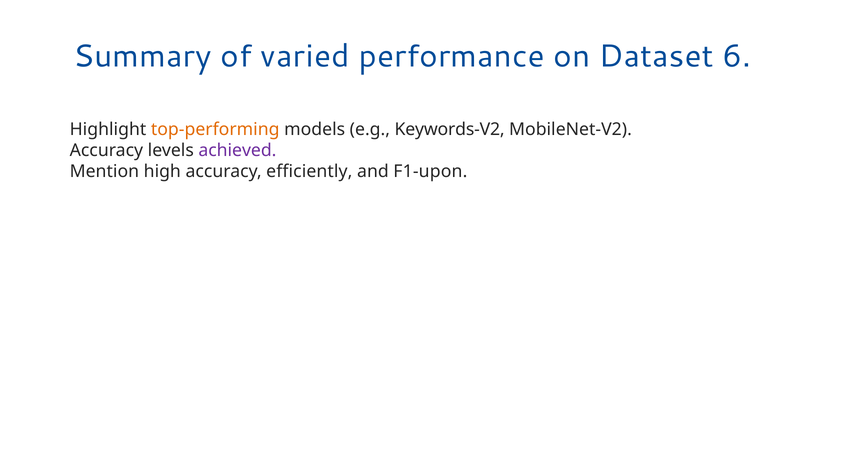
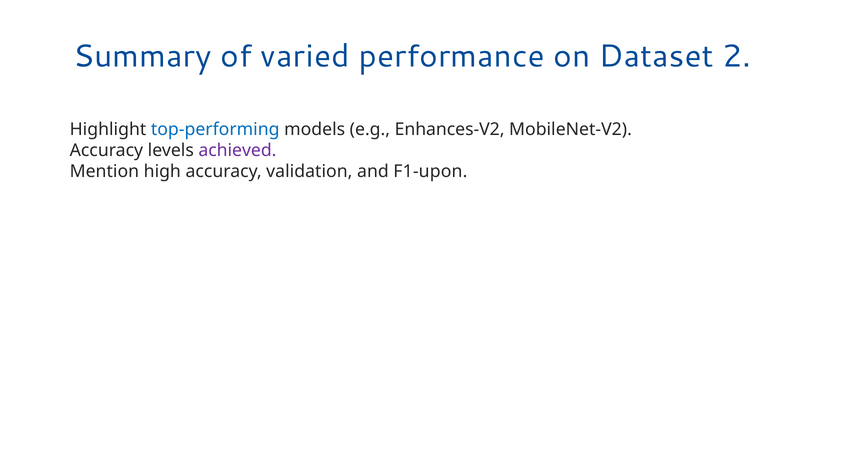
6: 6 -> 2 (737, 56)
top-performing colour: orange -> blue (215, 129)
Keywords-V2: Keywords-V2 -> Enhances-V2 (450, 129)
efficiently: efficiently -> validation (309, 172)
